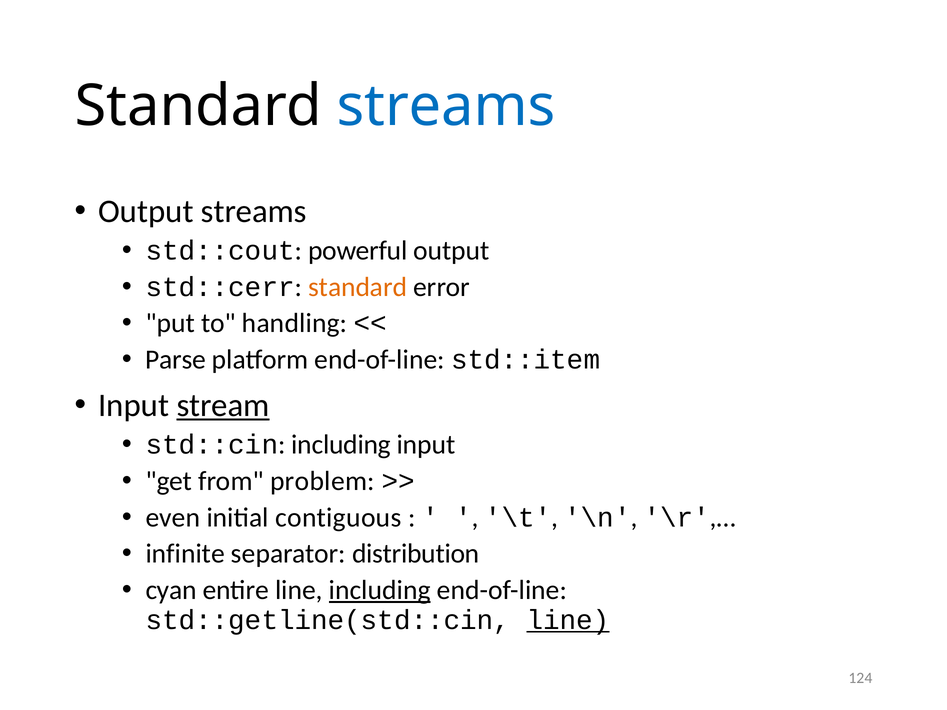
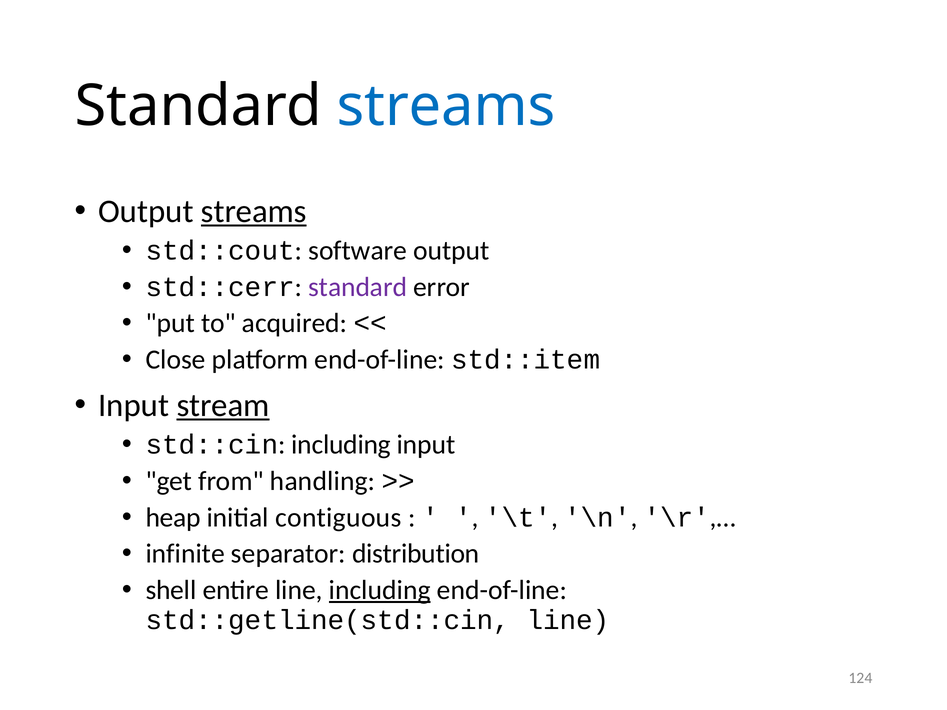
streams underline: none -> present (254, 211)
powerful: powerful -> software (358, 251)
standard colour: orange -> purple (358, 287)
handling: handling -> acquired (295, 323)
Parse: Parse -> Close (176, 360)
problem: problem -> handling (323, 481)
even: even -> heap (173, 518)
cyan: cyan -> shell (171, 590)
line underline: present -> none (568, 620)
